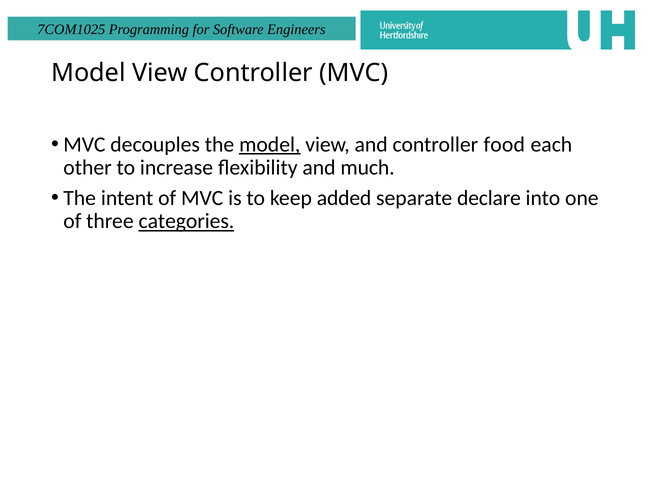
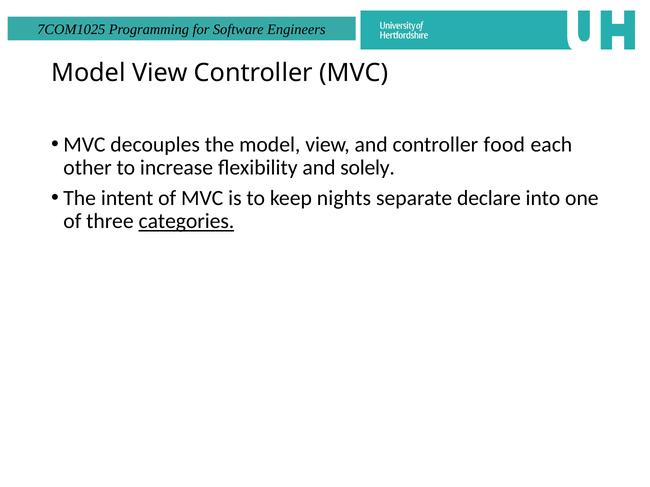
model underline: present -> none (270, 145)
much: much -> solely (368, 168)
added: added -> nights (344, 198)
